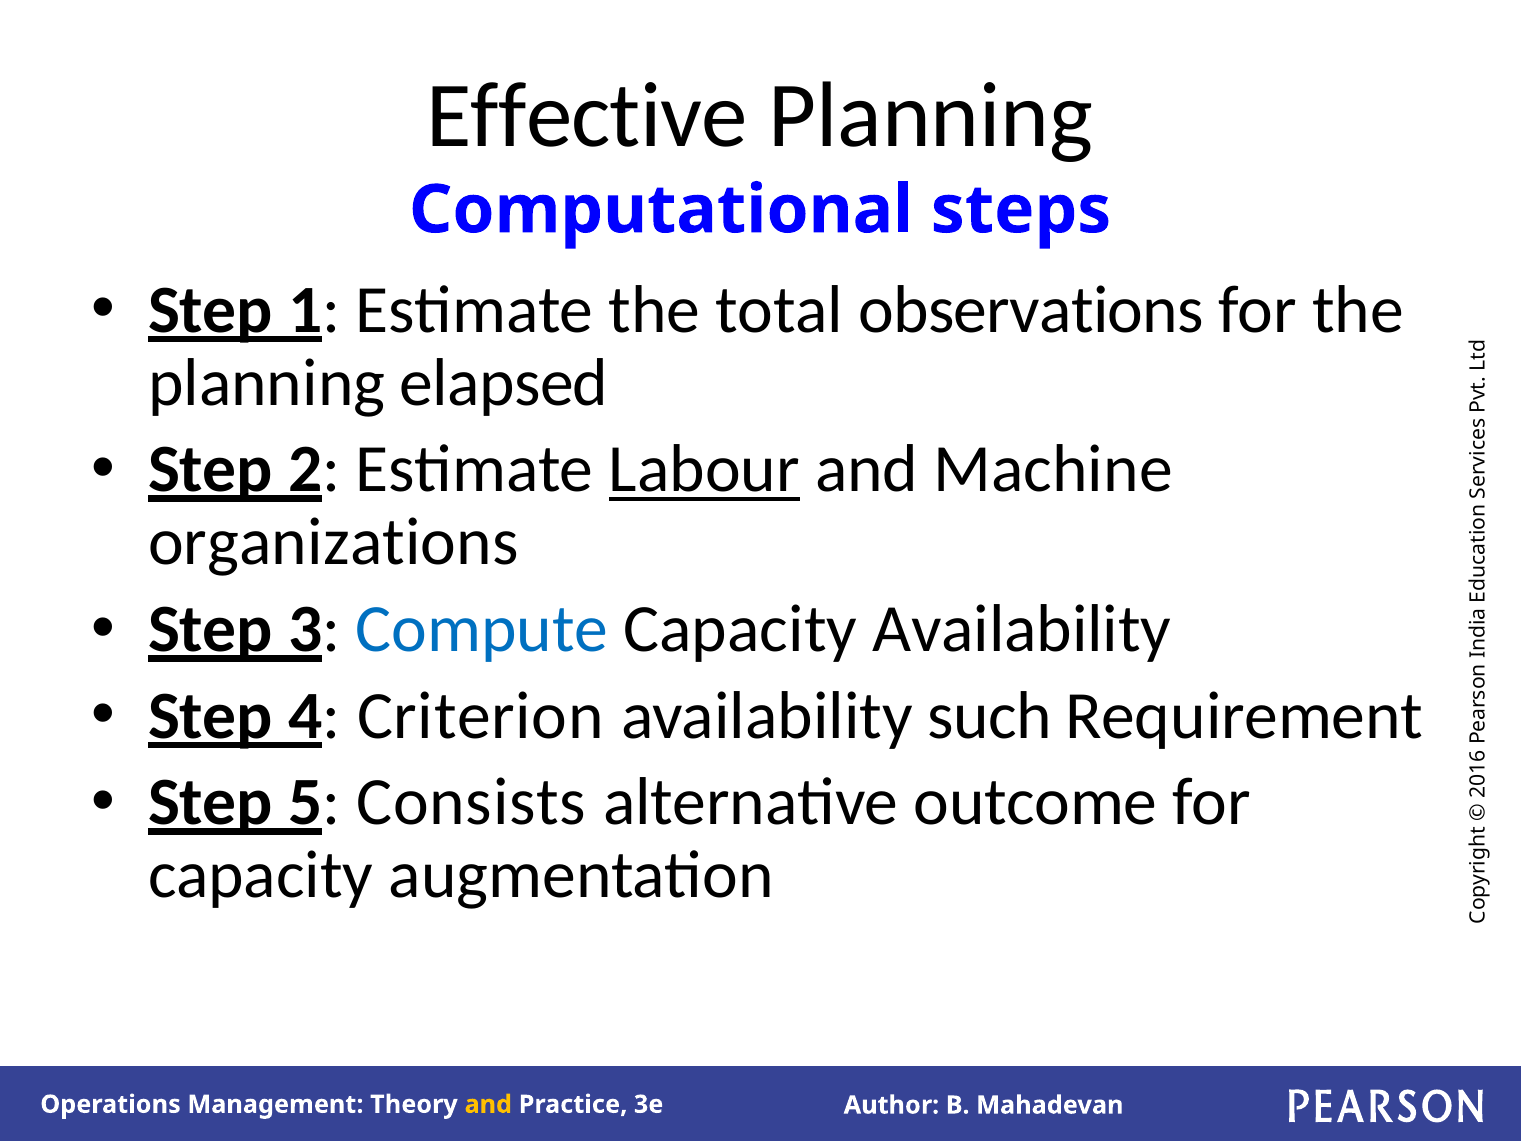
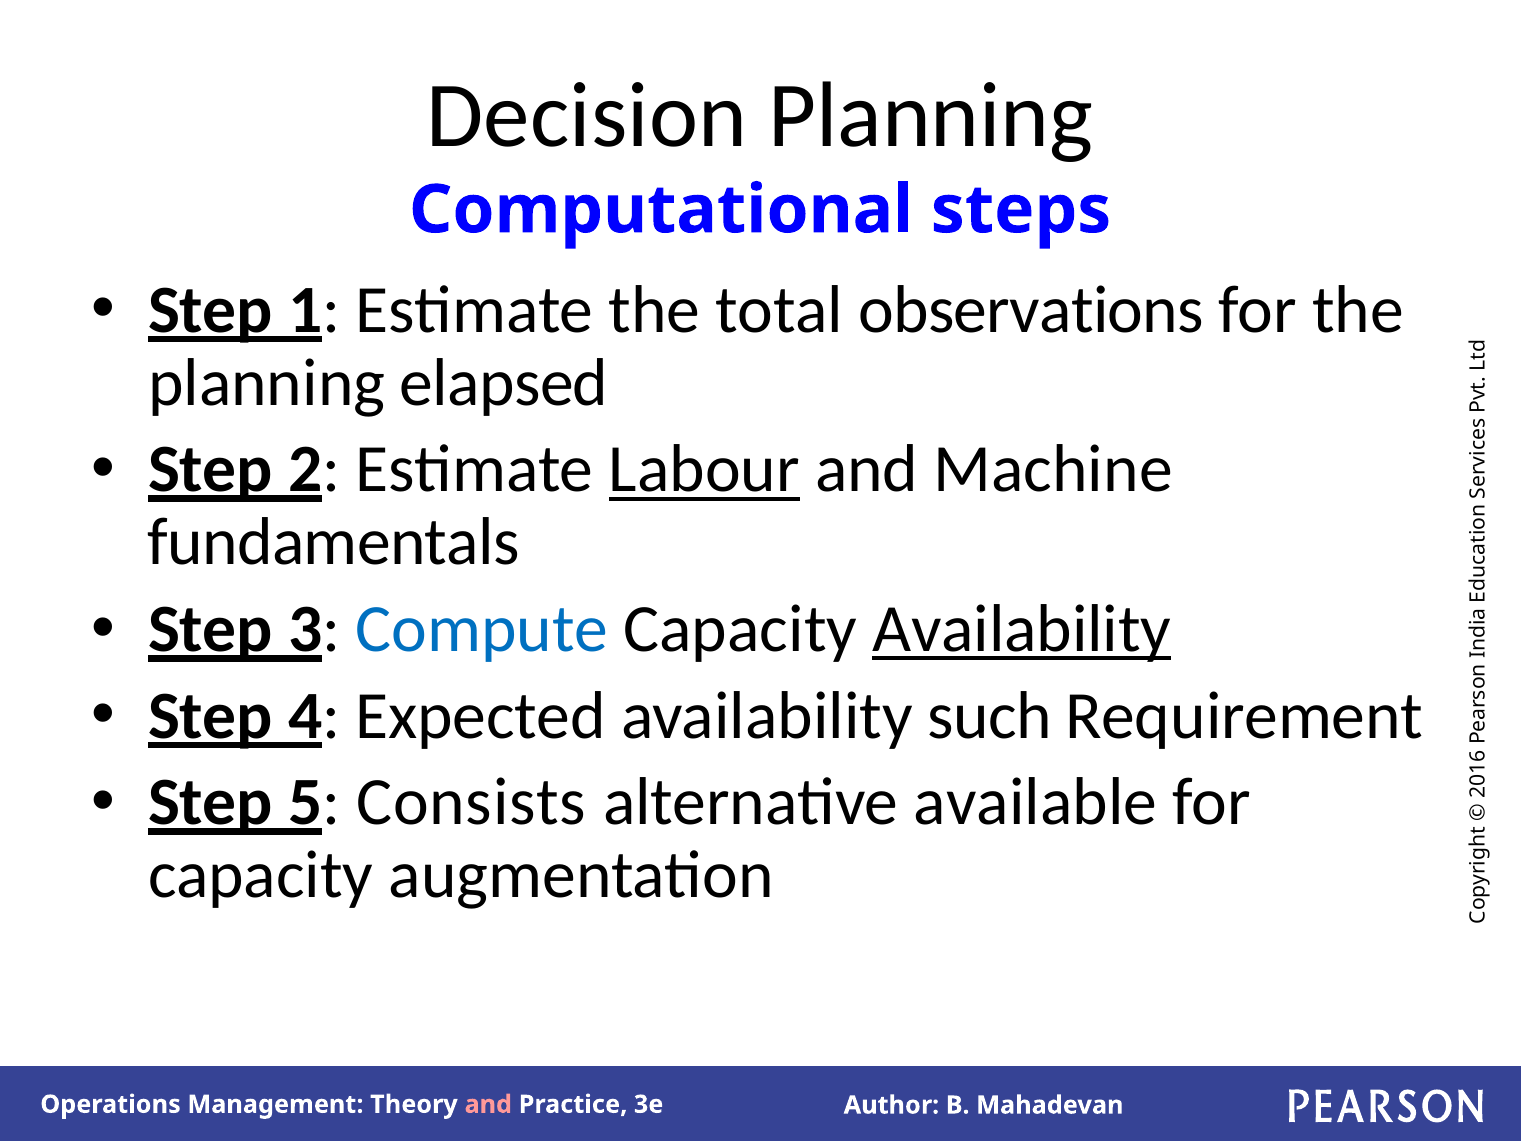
Effective: Effective -> Decision (587, 115)
organizations: organizations -> fundamentals (334, 542)
Availability underline: none -> present (1022, 629)
Criterion: Criterion -> Expected (481, 716)
outcome: outcome -> available (1035, 802)
and colour: yellow -> pink (488, 1104)
